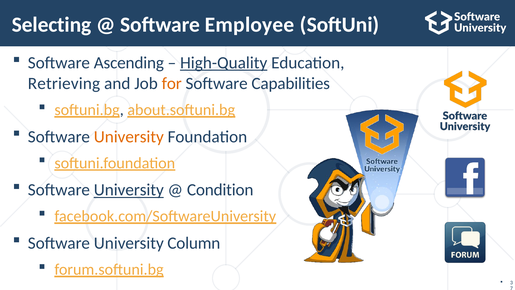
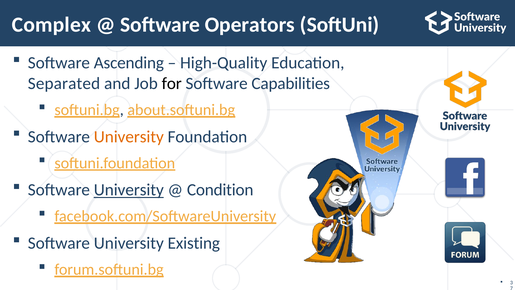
Selecting: Selecting -> Complex (51, 25)
Employee: Employee -> Operators (250, 25)
High-Quality underline: present -> none (224, 63)
Retrieving: Retrieving -> Separated (64, 83)
for colour: orange -> black (172, 83)
Column: Column -> Existing (194, 243)
